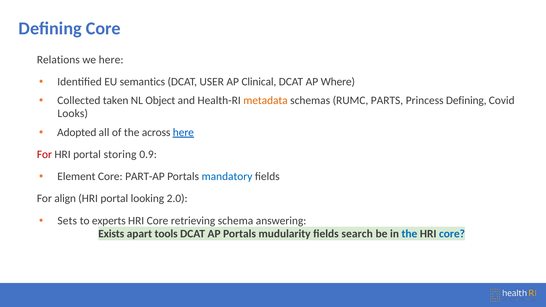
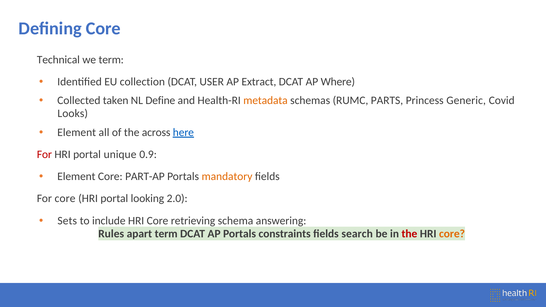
Relations: Relations -> Technical (58, 60)
we here: here -> term (111, 60)
semantics: semantics -> collection (142, 82)
Clinical: Clinical -> Extract (259, 82)
Object: Object -> Define (160, 101)
Princess Defining: Defining -> Generic (466, 101)
Adopted: Adopted -> Element (77, 132)
storing: storing -> unique (120, 154)
mandatory colour: blue -> orange (227, 177)
For align: align -> core (65, 199)
experts: experts -> include (109, 221)
Exists: Exists -> Rules (111, 234)
apart tools: tools -> term (166, 234)
mudularity: mudularity -> constraints (285, 234)
the colour: blue -> red (409, 234)
core colour: blue -> orange (452, 234)
